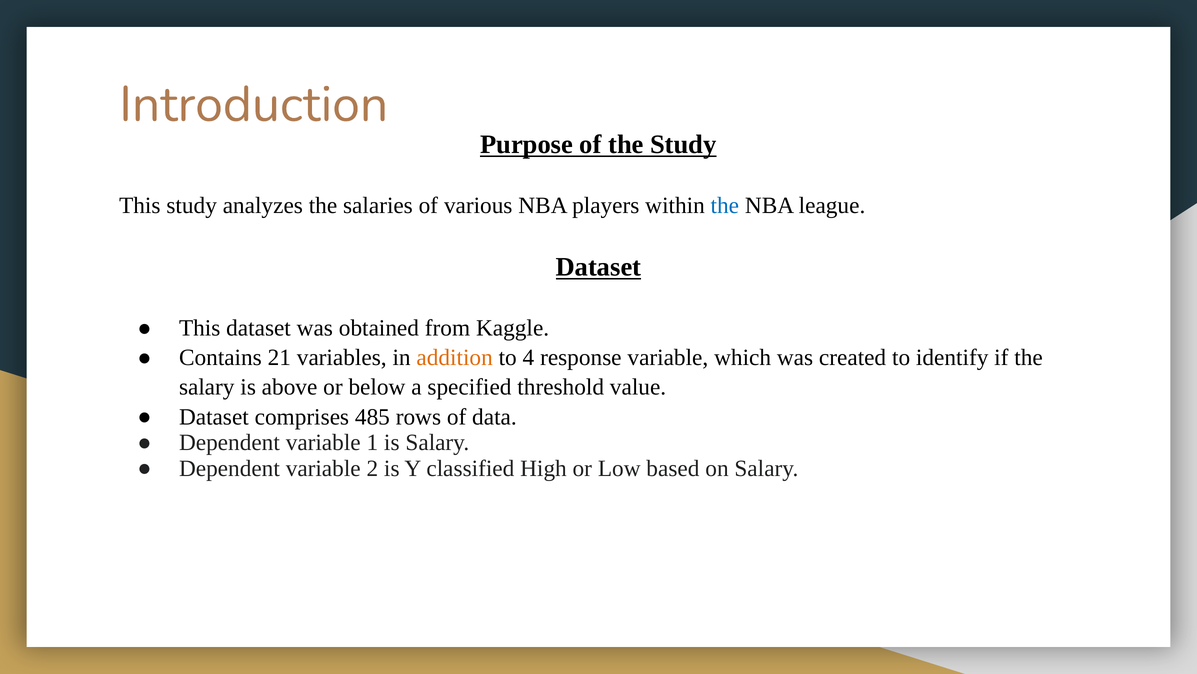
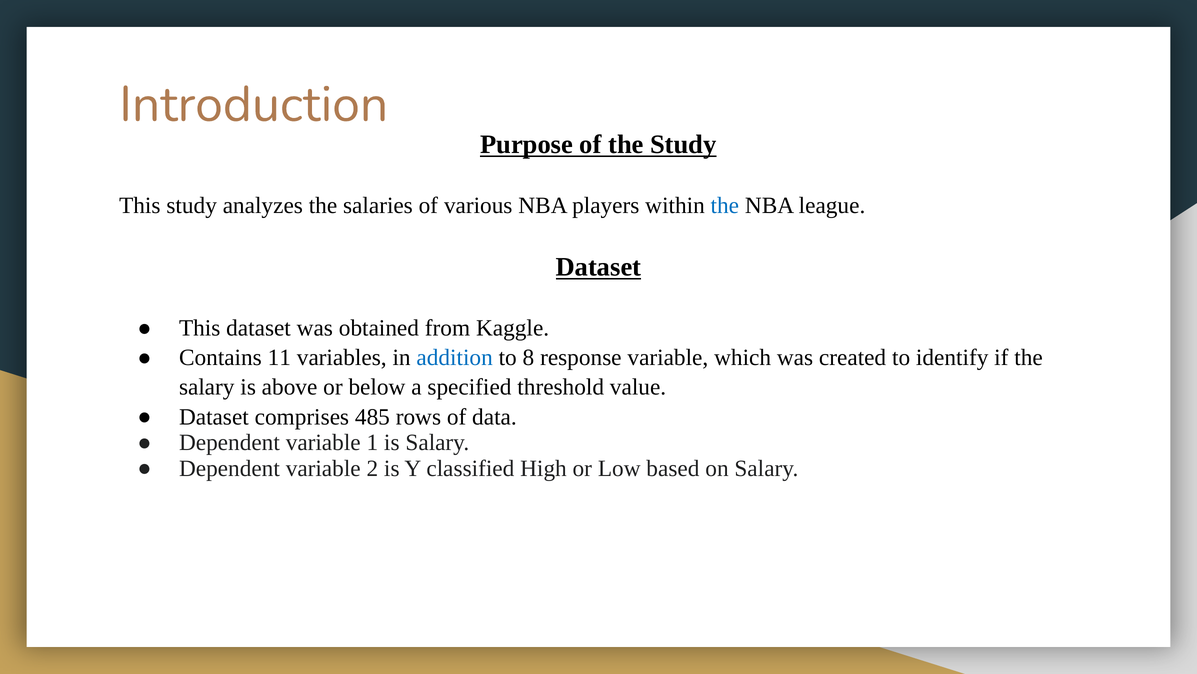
21: 21 -> 11 (279, 357)
addition colour: orange -> blue (455, 357)
4: 4 -> 8 (528, 357)
